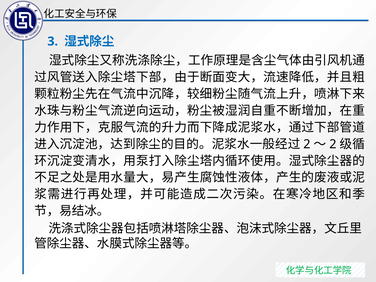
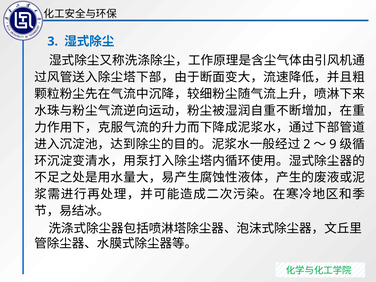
2: 2 -> 9 (333, 144)
